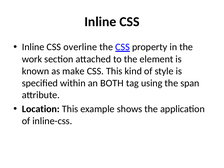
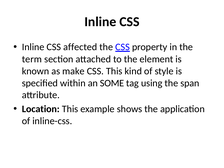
overline: overline -> affected (80, 47)
work: work -> term (32, 59)
BOTH: BOTH -> SOME (112, 83)
